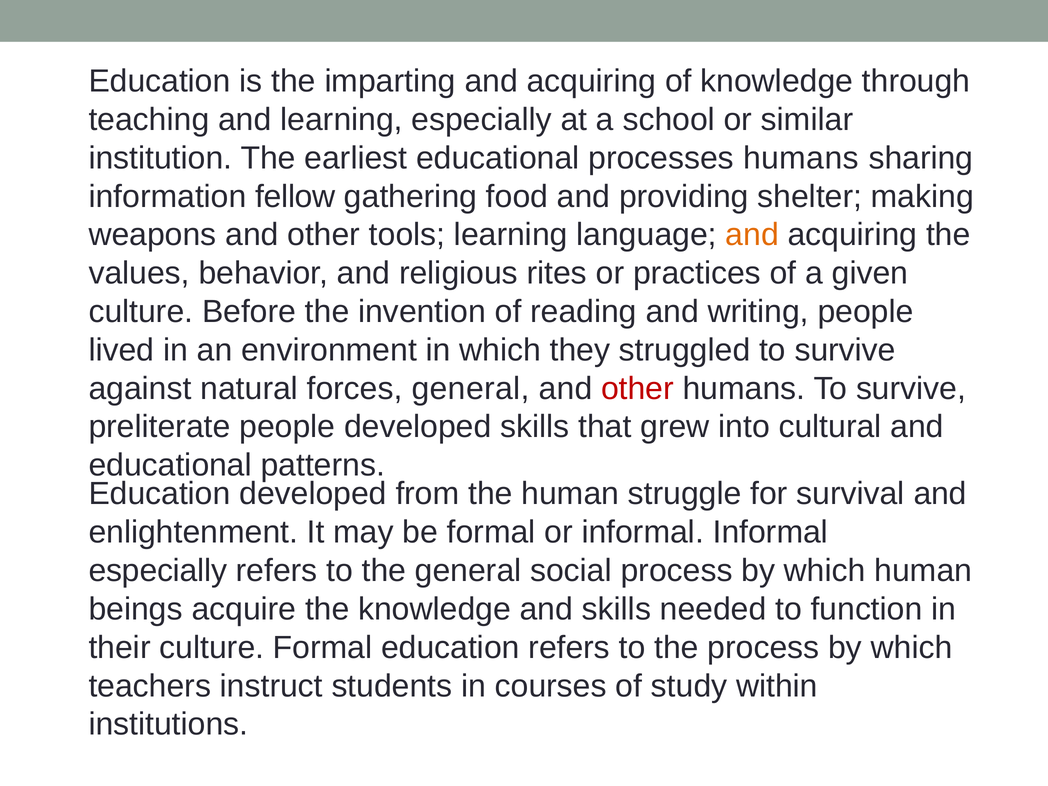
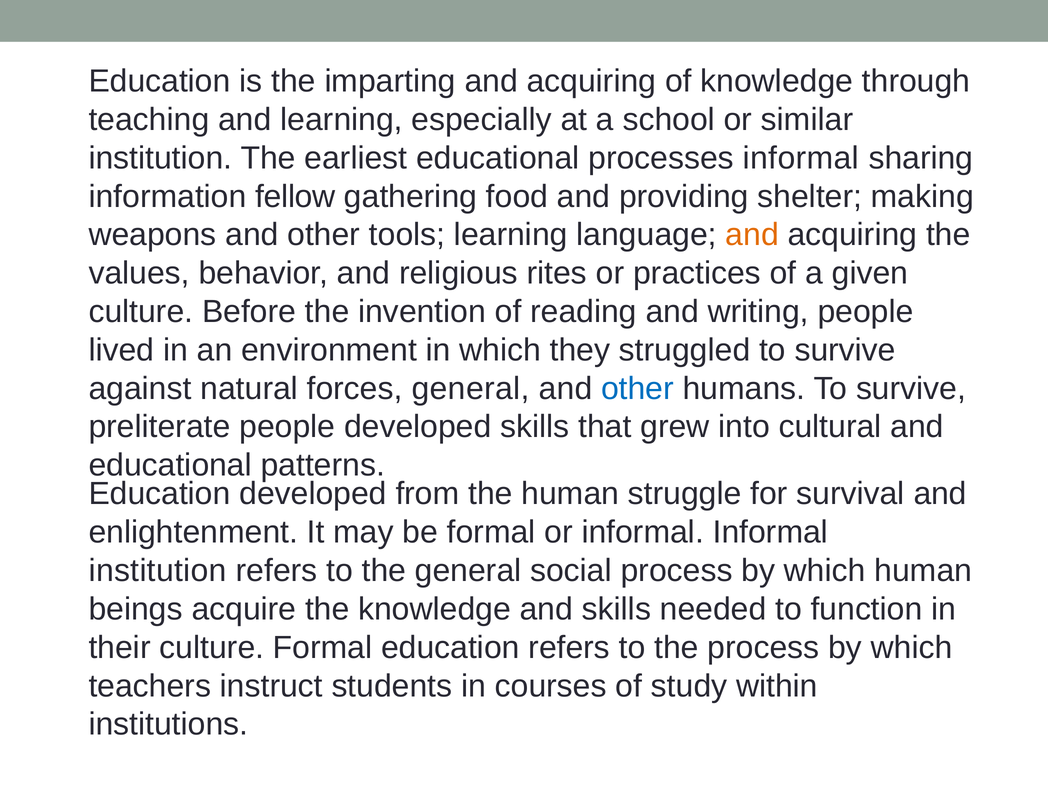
processes humans: humans -> informal (801, 158)
other colour: red -> blue (637, 388)
especially: especially -> institution (158, 571)
